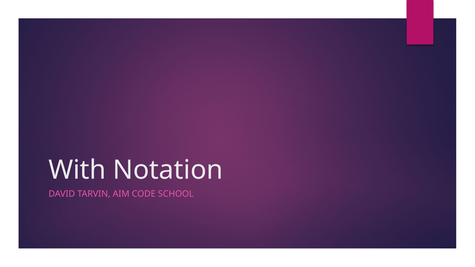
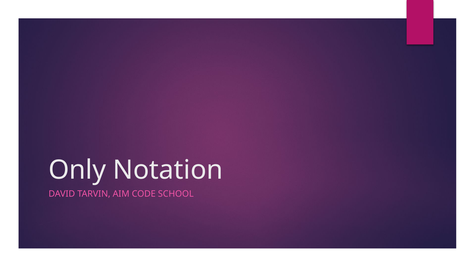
With: With -> Only (77, 170)
